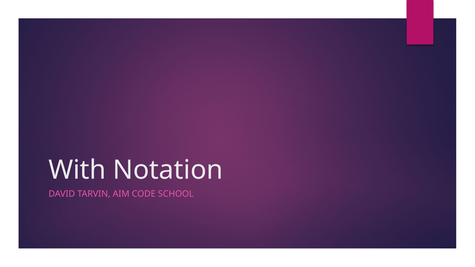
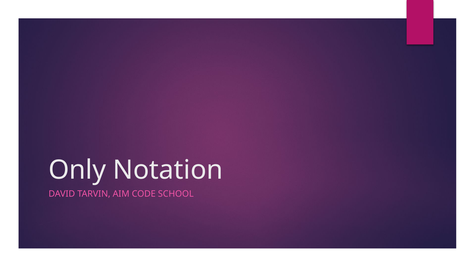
With: With -> Only (77, 170)
